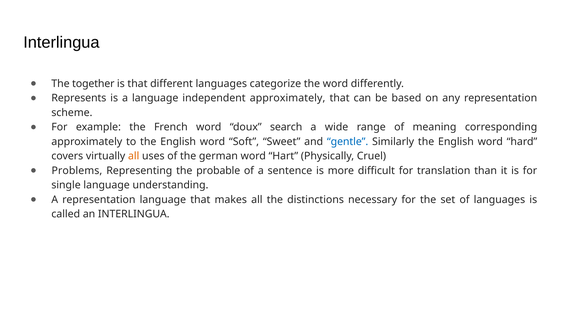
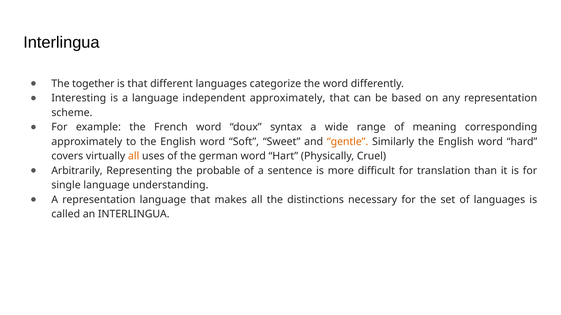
Represents: Represents -> Interesting (79, 98)
search: search -> syntax (286, 127)
gentle colour: blue -> orange (348, 142)
Problems: Problems -> Arbitrarily (77, 171)
